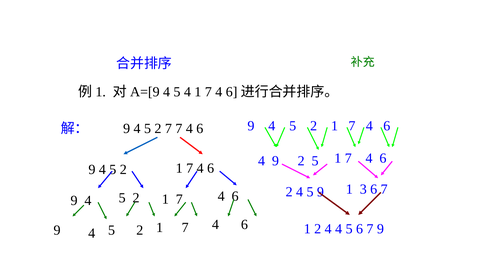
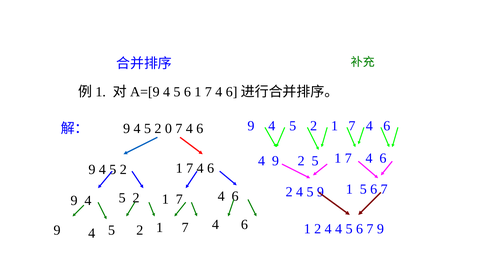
4: 4 -> 6 (187, 92)
2 7: 7 -> 0 (168, 129)
1 3: 3 -> 5 (363, 190)
